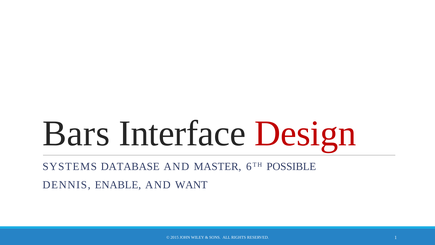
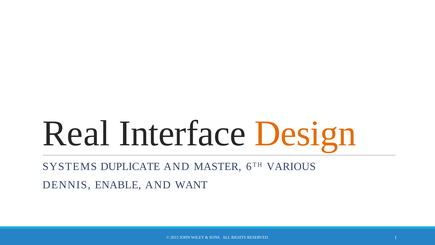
Bars: Bars -> Real (76, 133)
Design colour: red -> orange (305, 133)
DATABASE: DATABASE -> DUPLICATE (130, 166)
POSSIBLE: POSSIBLE -> VARIOUS (291, 166)
